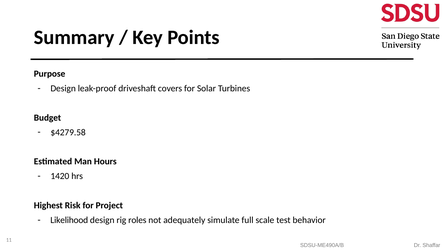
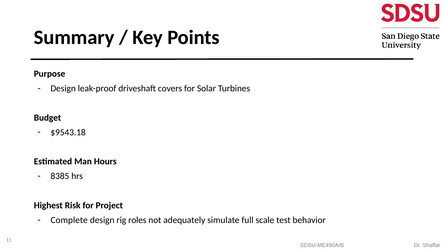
$4279.58: $4279.58 -> $9543.18 (68, 132)
1420: 1420 -> 8385 (60, 176)
Likelihood: Likelihood -> Complete (69, 220)
